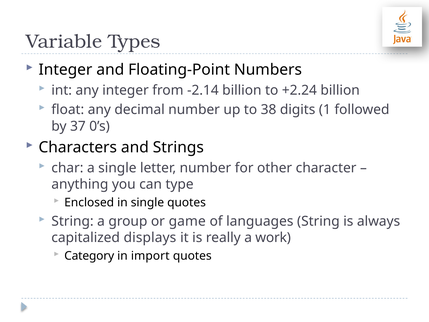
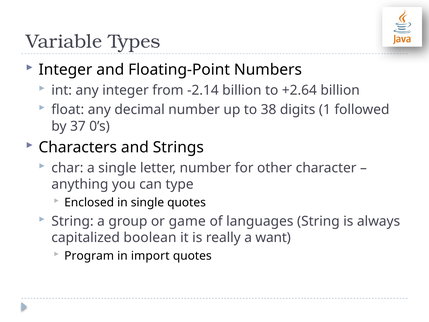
+2.24: +2.24 -> +2.64 (299, 90)
displays: displays -> boolean (150, 237)
work: work -> want (273, 237)
Category: Category -> Program (89, 256)
